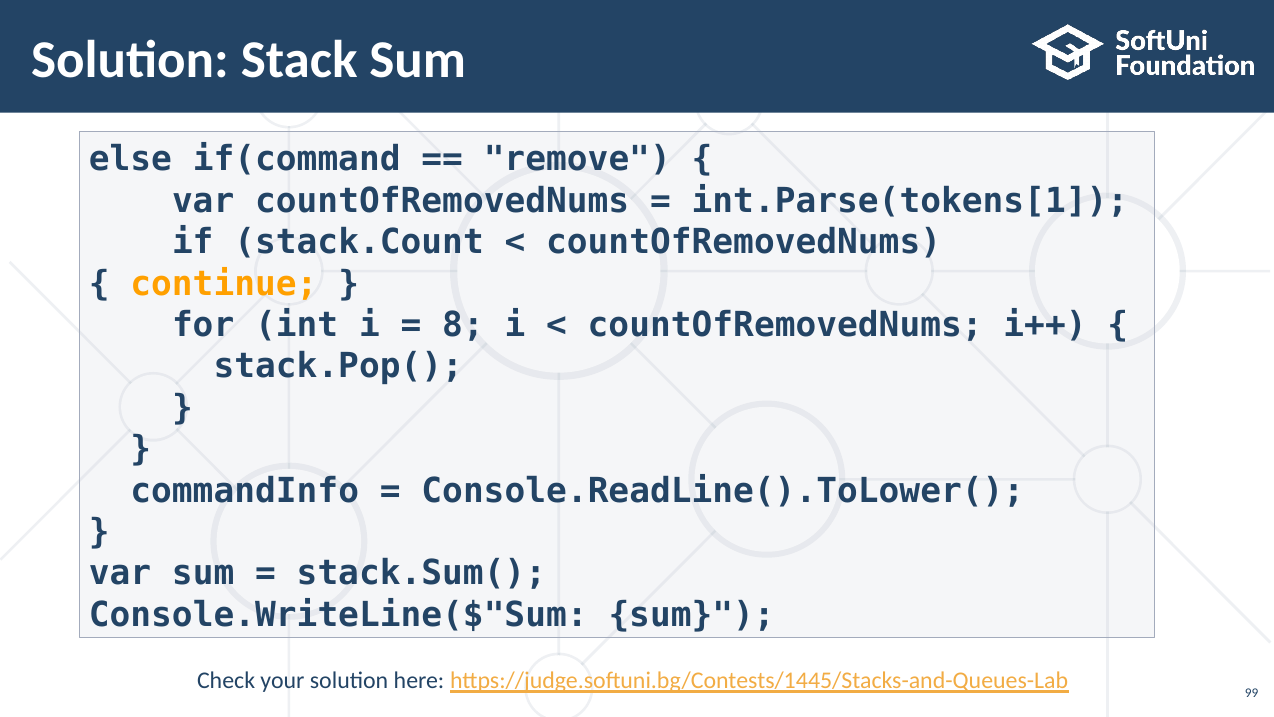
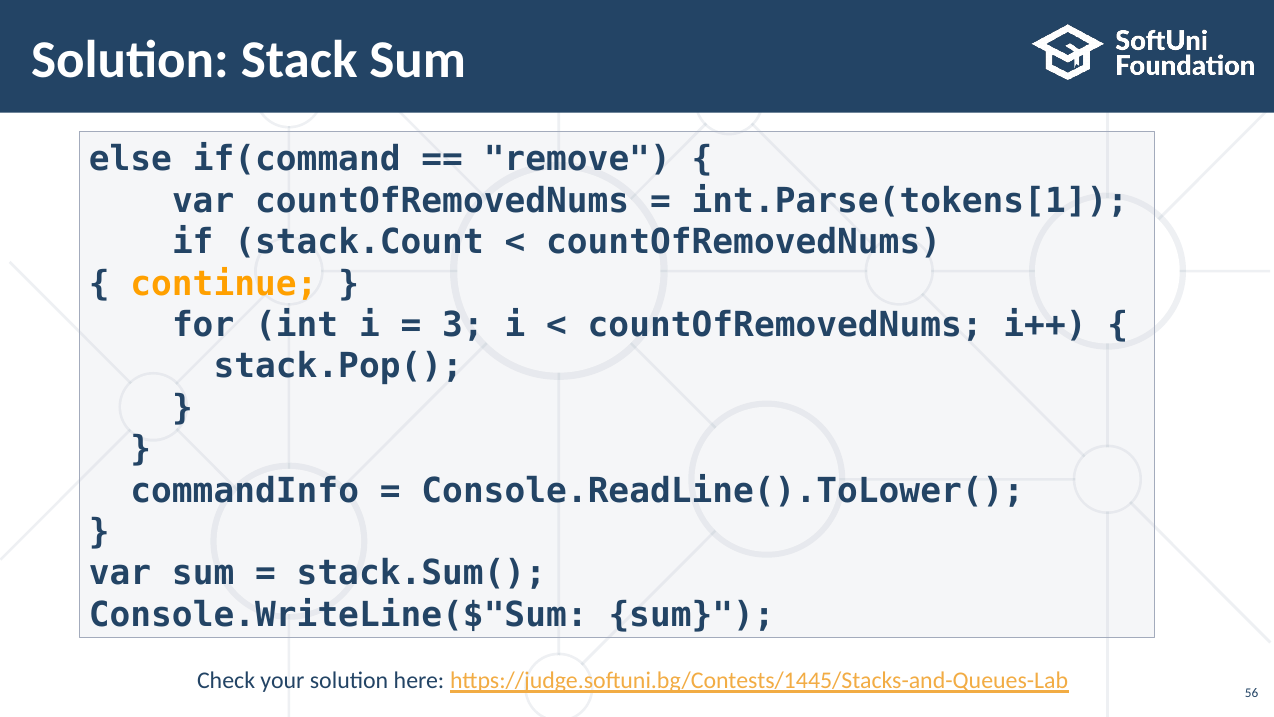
8: 8 -> 3 (463, 325)
99: 99 -> 56 (1252, 693)
